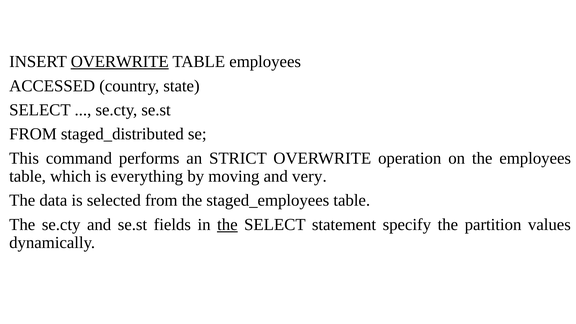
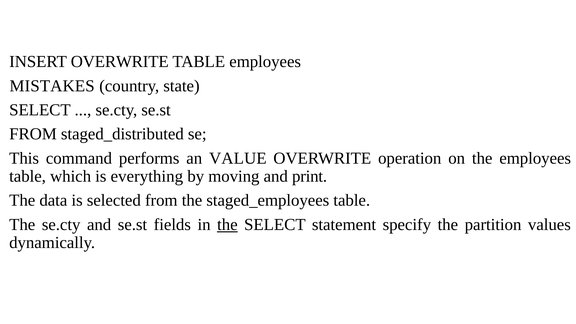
OVERWRITE underline: present -> none (120, 62)
ACCESSED: ACCESSED -> MISTAKES (52, 86)
STRICT: STRICT -> VALUE (238, 158)
very: very -> print (310, 176)
